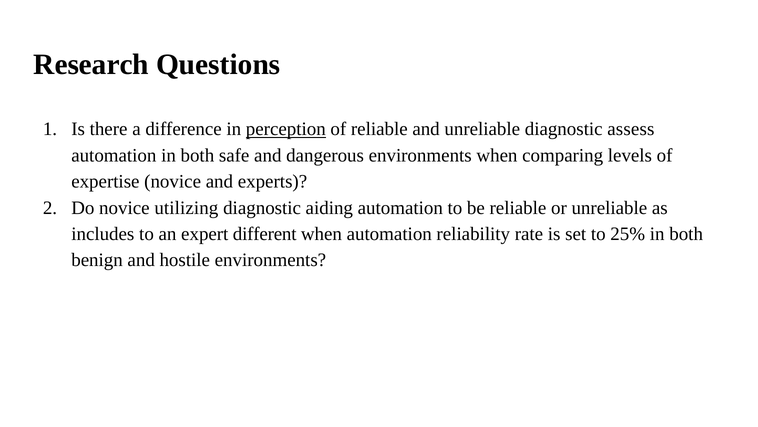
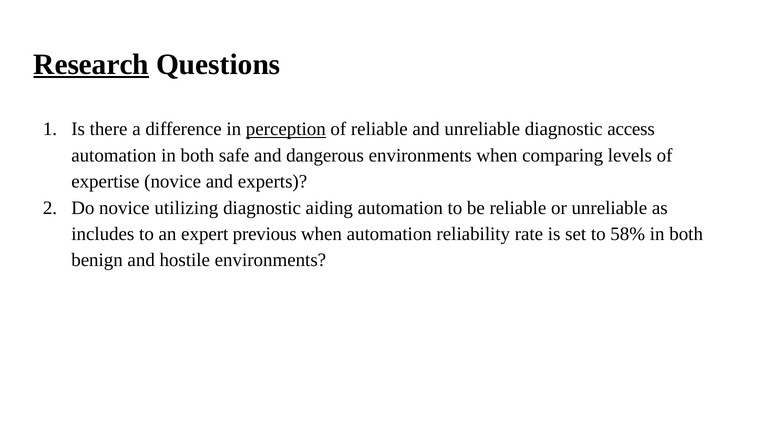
Research underline: none -> present (91, 64)
assess: assess -> access (631, 129)
different: different -> previous (265, 234)
25%: 25% -> 58% (628, 234)
